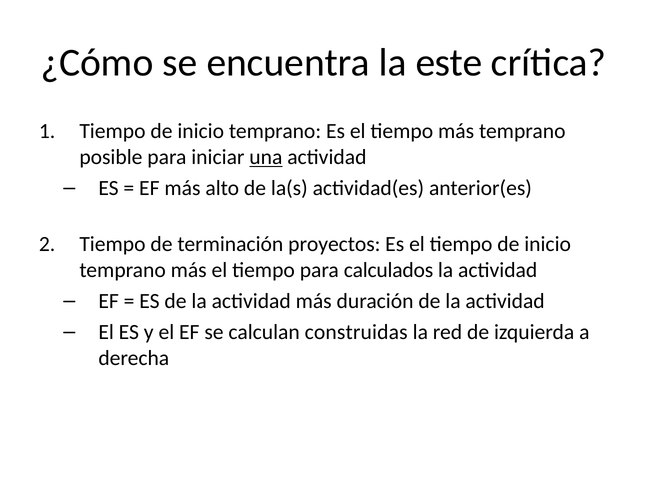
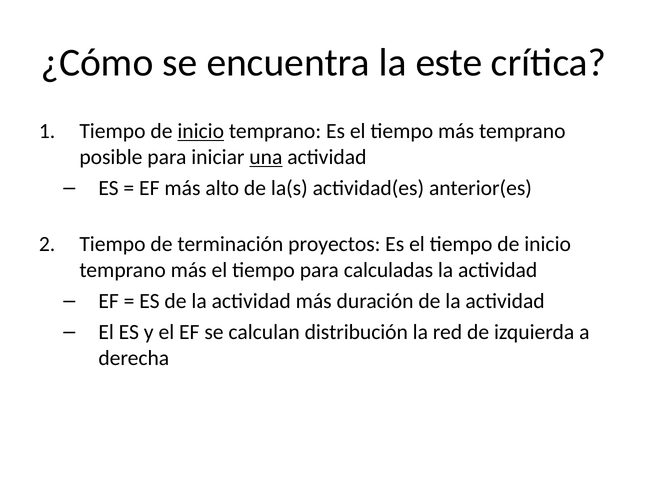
inicio underline: none -> present (201, 131)
calculados: calculados -> calculadas (388, 270)
construidas: construidas -> distribución (356, 332)
